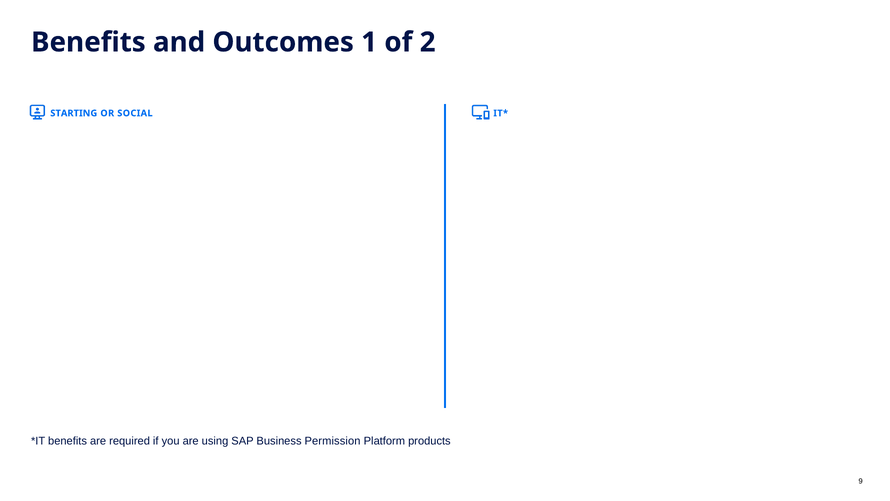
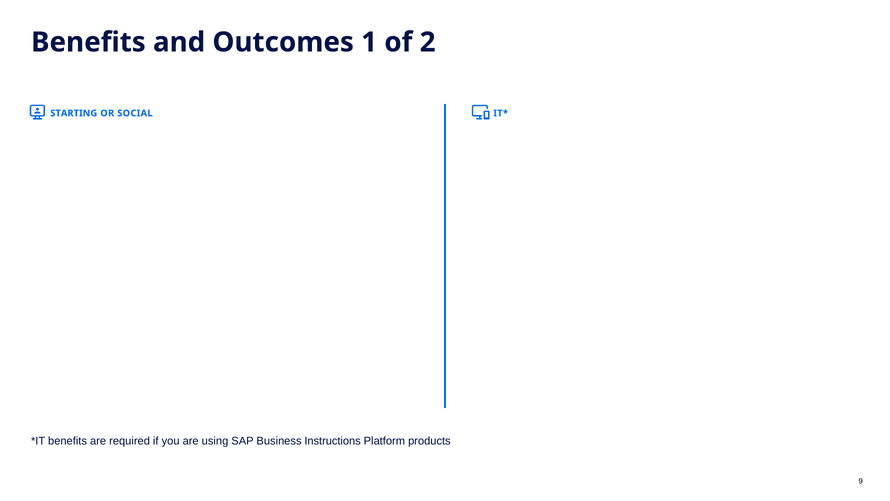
Permission: Permission -> Instructions (333, 441)
